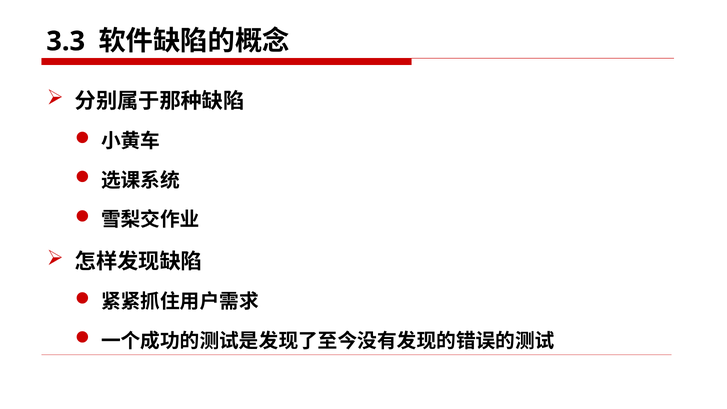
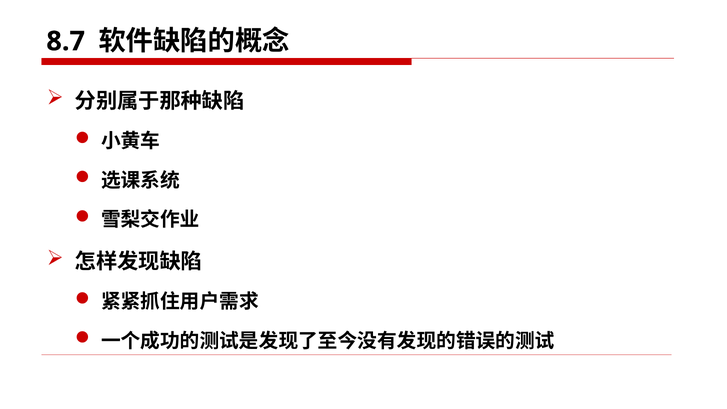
3.3: 3.3 -> 8.7 (66, 41)
